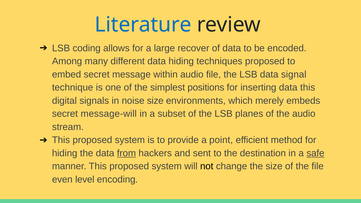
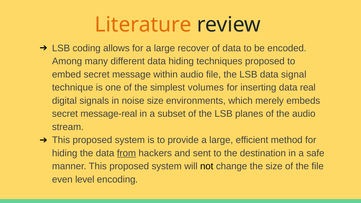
Literature colour: blue -> orange (143, 25)
positions: positions -> volumes (206, 88)
data this: this -> real (308, 88)
message-will: message-will -> message-real (109, 114)
provide a point: point -> large (221, 140)
safe underline: present -> none (315, 153)
